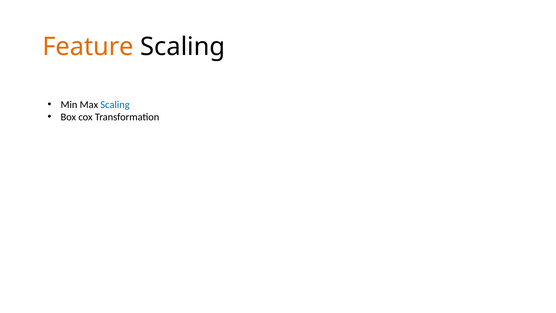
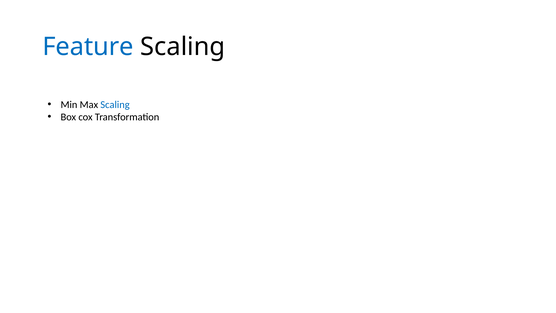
Feature colour: orange -> blue (88, 47)
